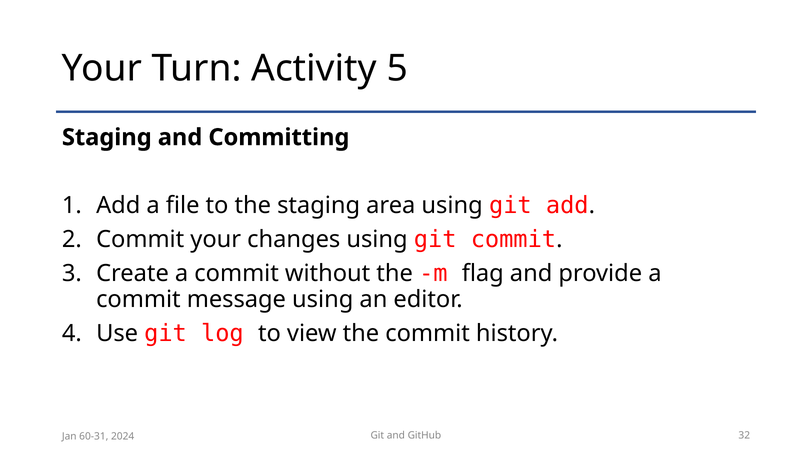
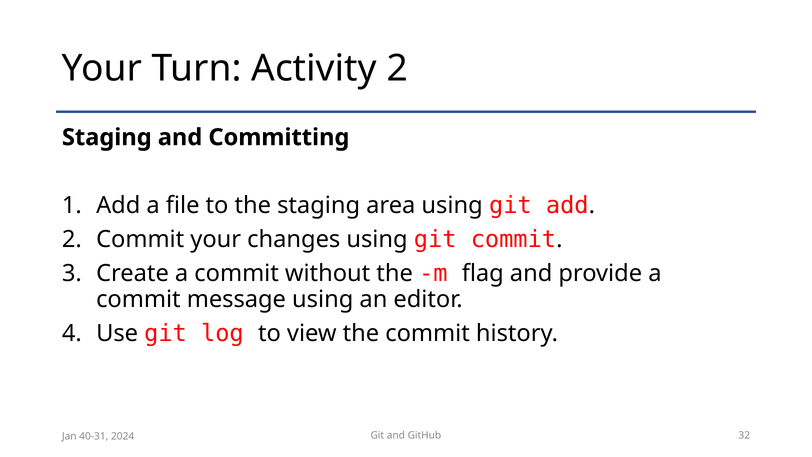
Activity 5: 5 -> 2 (397, 68)
60-31: 60-31 -> 40-31 (94, 436)
